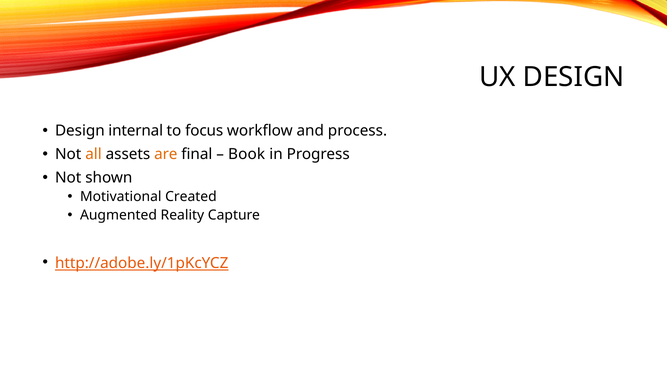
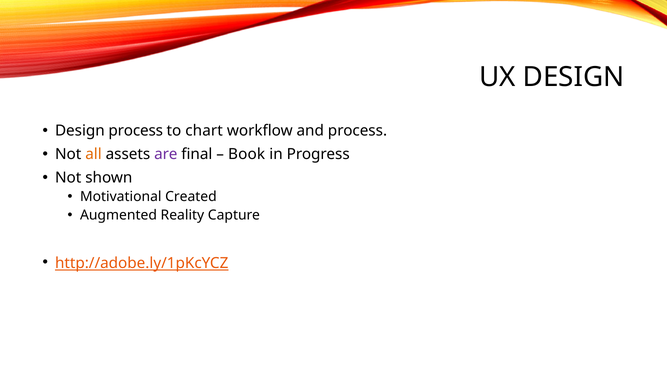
Design internal: internal -> process (136, 131)
focus: focus -> chart (204, 131)
are colour: orange -> purple (166, 154)
